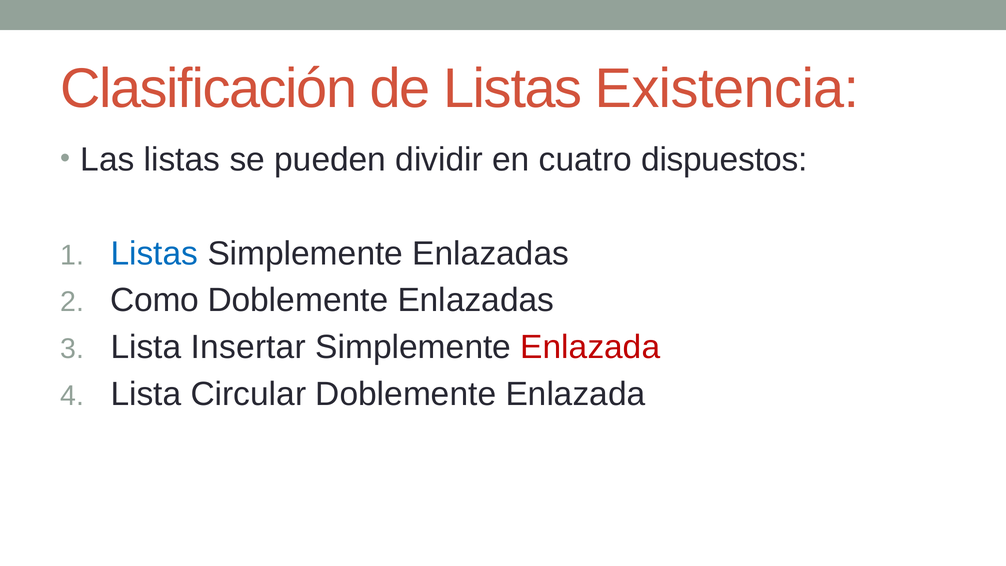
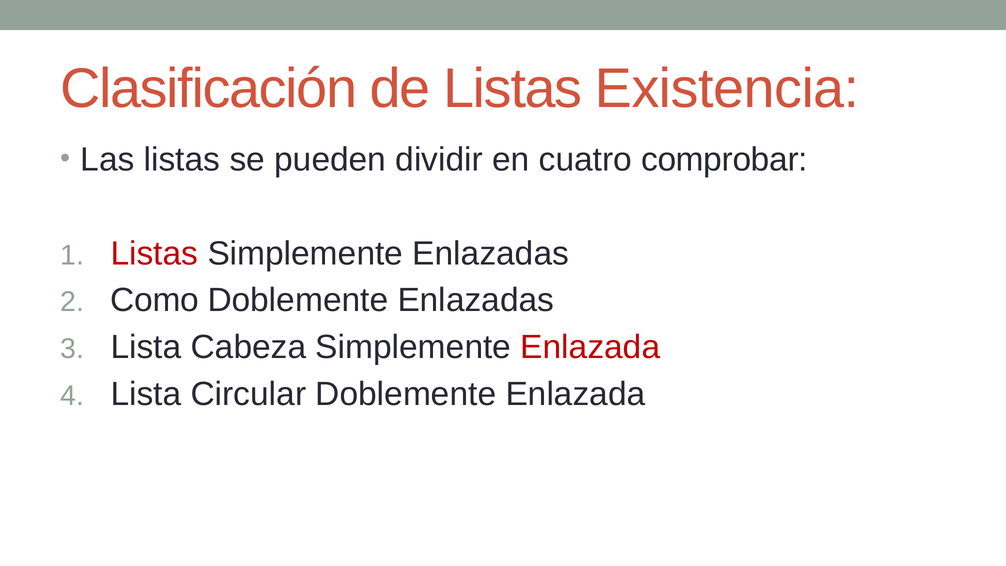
dispuestos: dispuestos -> comprobar (724, 160)
Listas colour: blue -> red (154, 253)
Insertar: Insertar -> Cabeza (248, 347)
